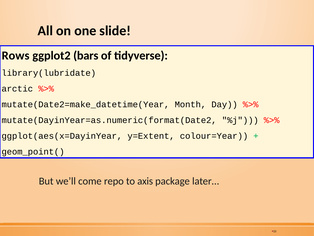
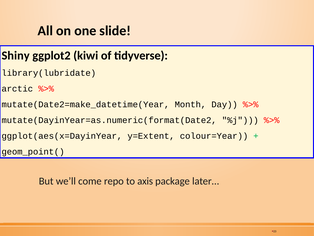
Rows: Rows -> Shiny (16, 55)
bars: bars -> kiwi (86, 55)
